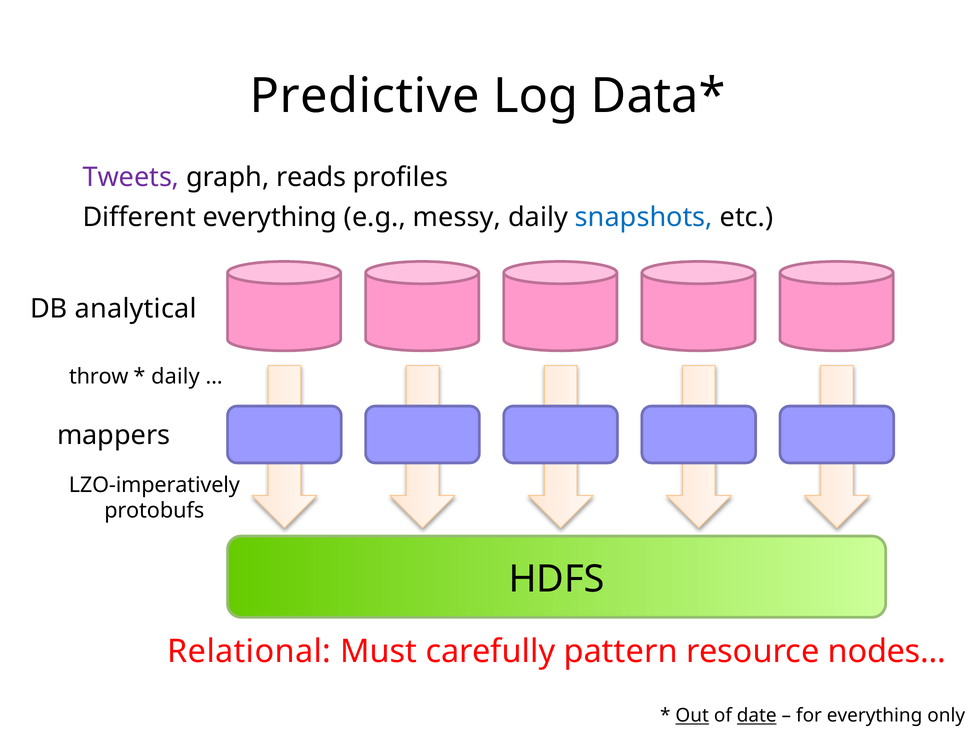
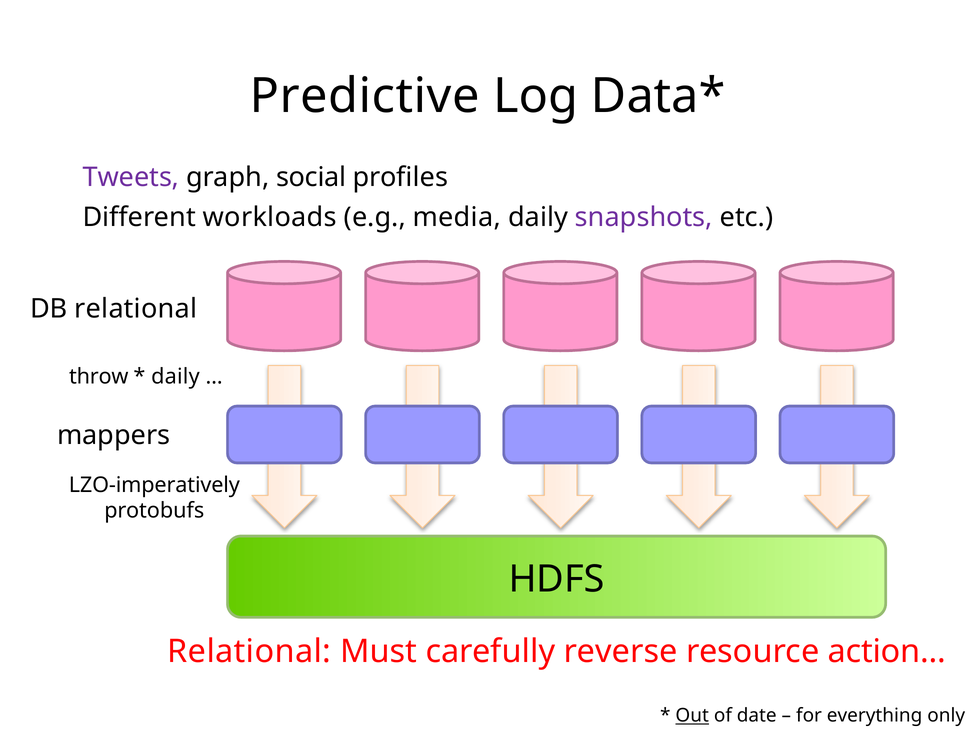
reads: reads -> social (311, 177)
Different everything: everything -> workloads (270, 217)
messy: messy -> media (457, 217)
snapshots colour: blue -> purple (644, 217)
DB analytical: analytical -> relational (136, 309)
pattern: pattern -> reverse (621, 652)
nodes…: nodes… -> action… (887, 652)
date underline: present -> none (757, 716)
